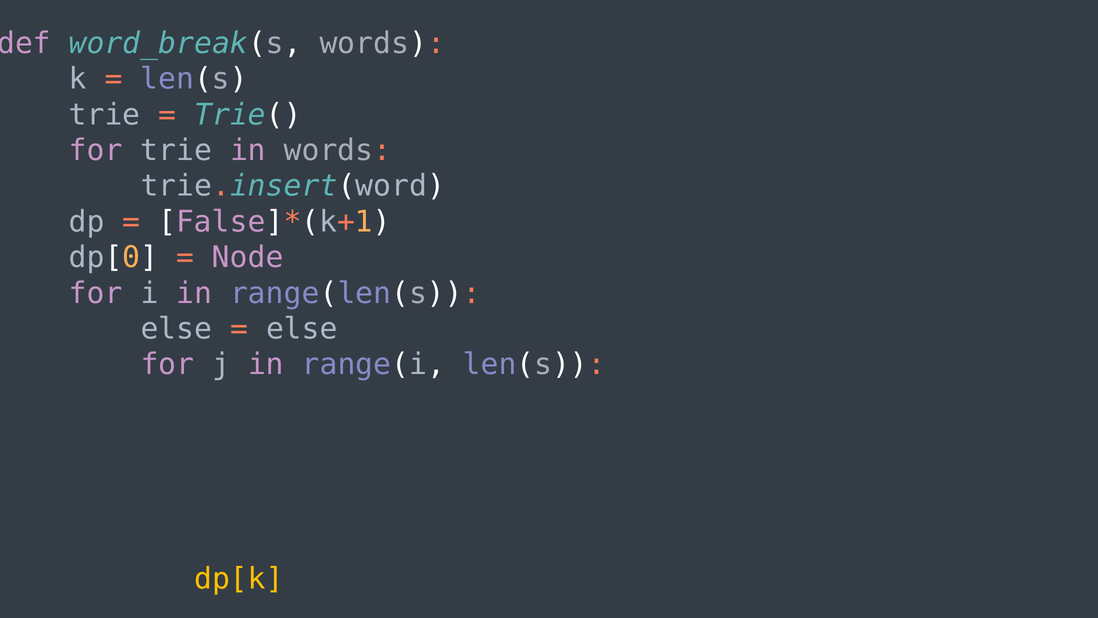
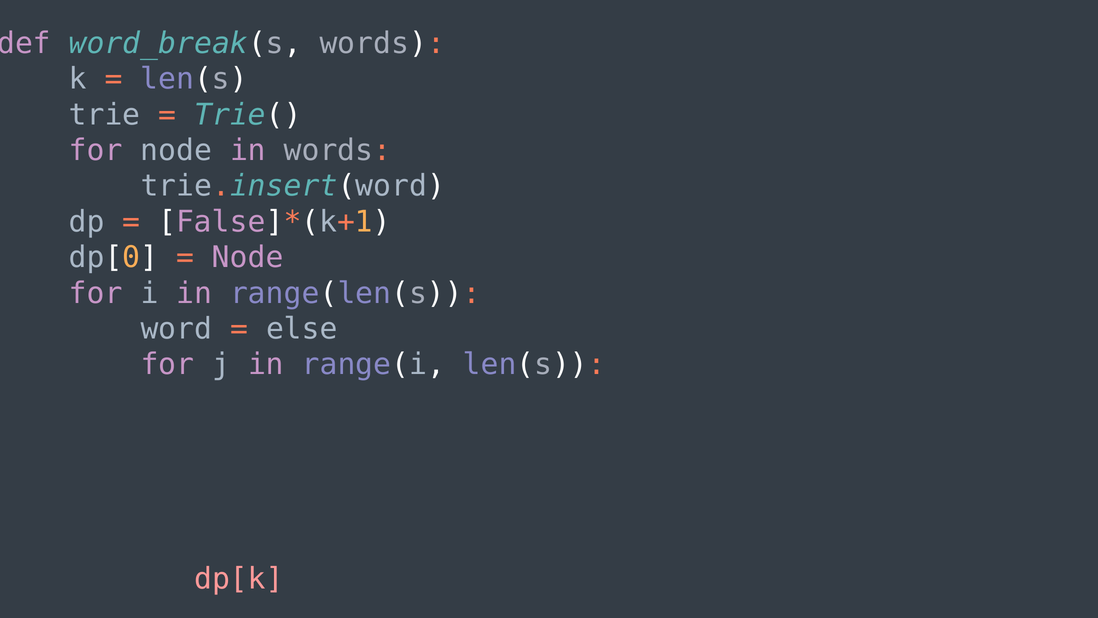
for trie: trie -> node (176, 150)
else: else -> word (176, 329)
dp[k colour: yellow -> pink (239, 578)
